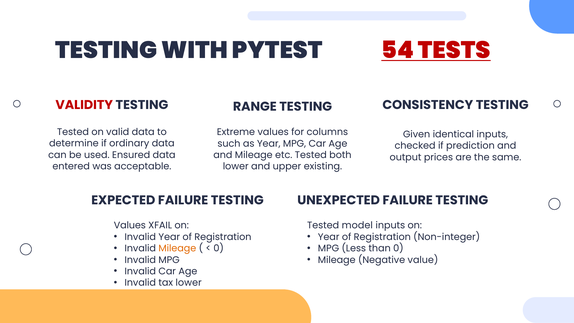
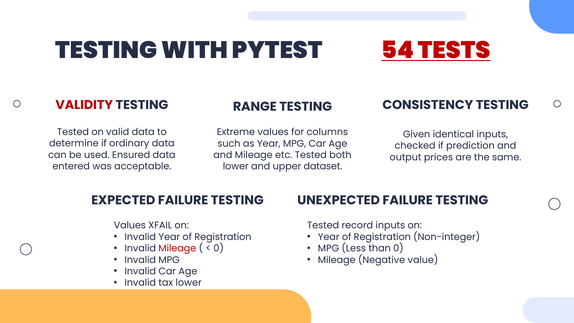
existing: existing -> dataset (323, 166)
model: model -> record (357, 225)
Mileage colour: orange -> red (177, 248)
